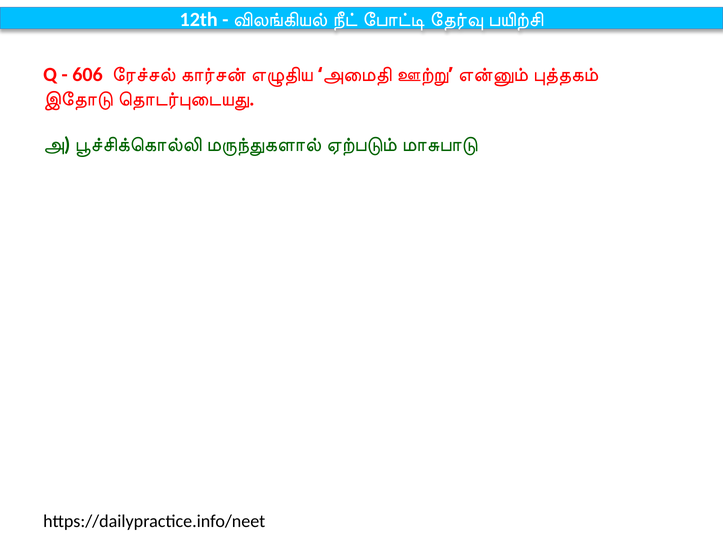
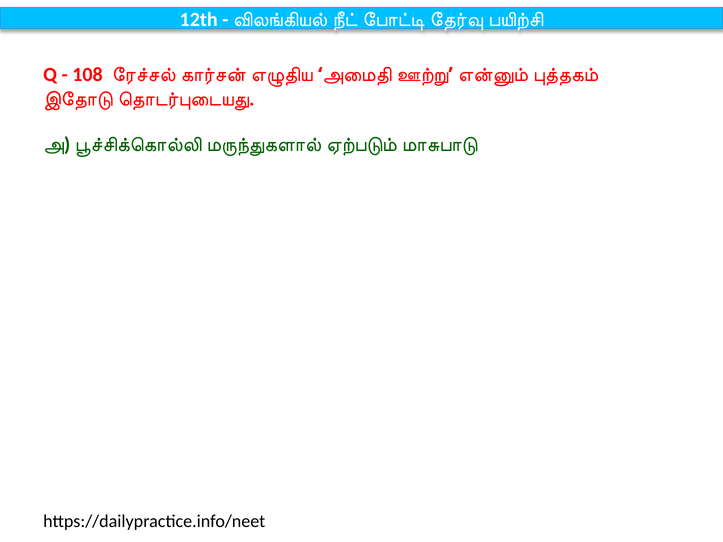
606: 606 -> 108 (88, 75)
